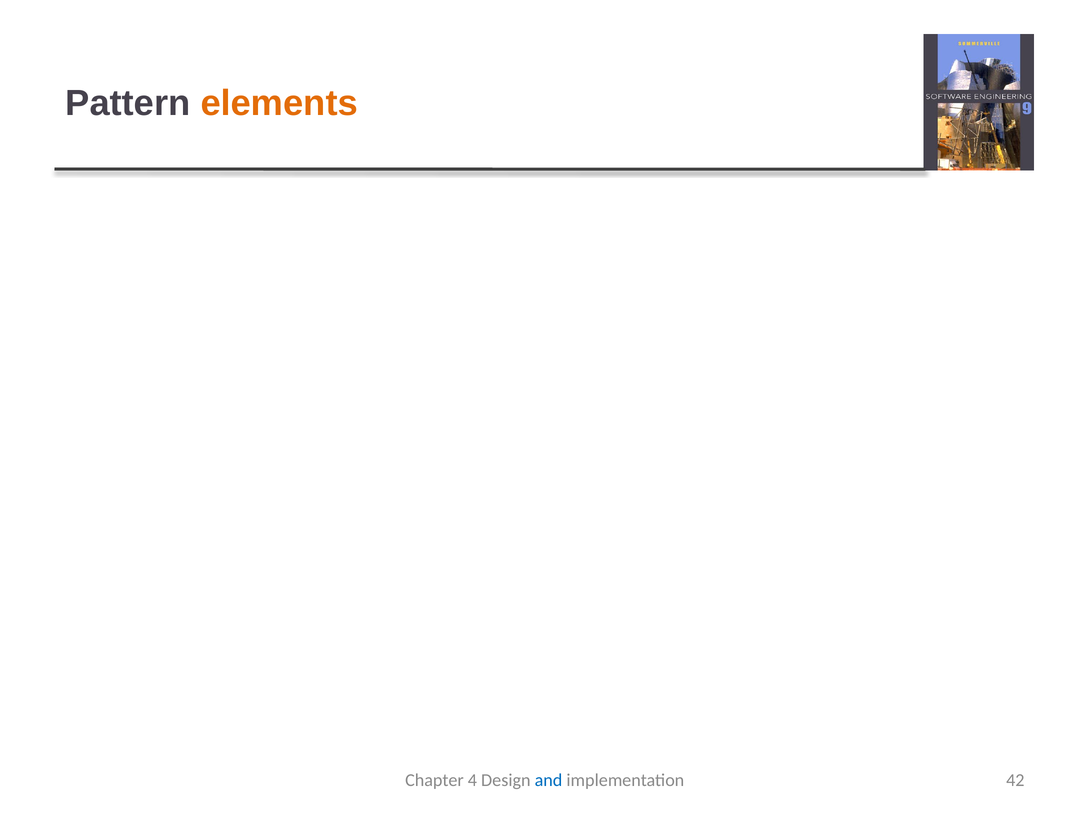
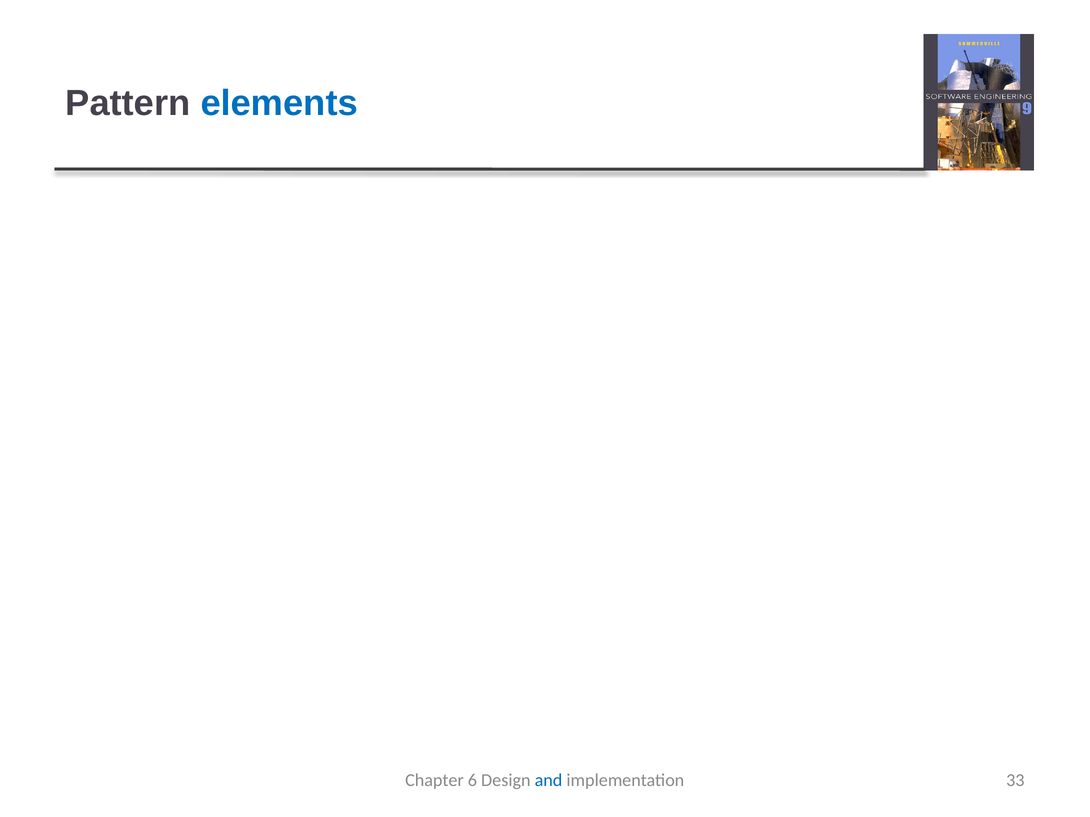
elements colour: orange -> blue (279, 103)
4: 4 -> 6 (472, 781)
42: 42 -> 33 (1015, 781)
